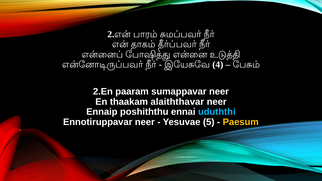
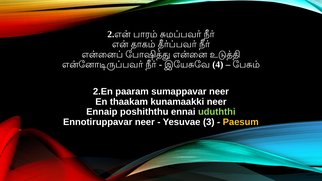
alaiththavar: alaiththavar -> kunamaakki (177, 102)
uduththi colour: light blue -> light green (217, 112)
5: 5 -> 3 (209, 122)
